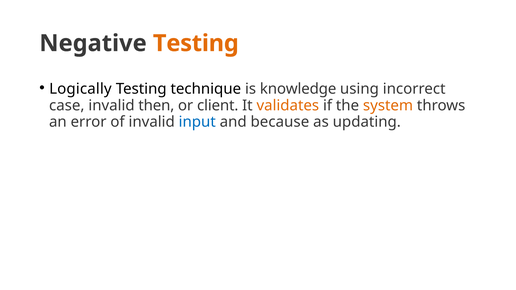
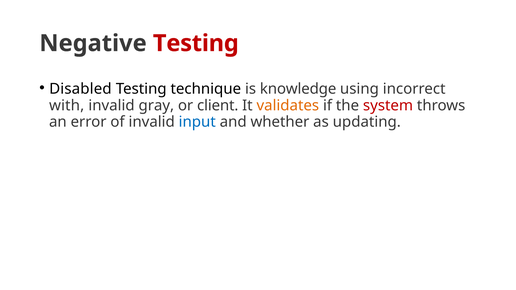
Testing colour: orange -> red (196, 43)
Logically: Logically -> Disabled (80, 89)
case: case -> with (67, 106)
then: then -> gray (156, 106)
system colour: orange -> red (388, 106)
because: because -> whether (280, 122)
